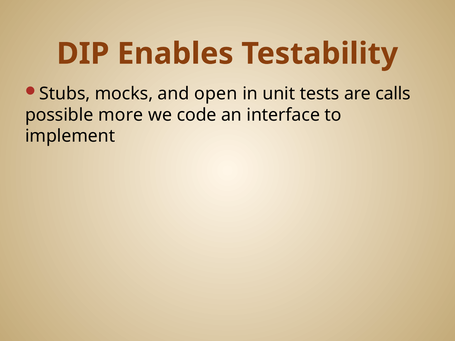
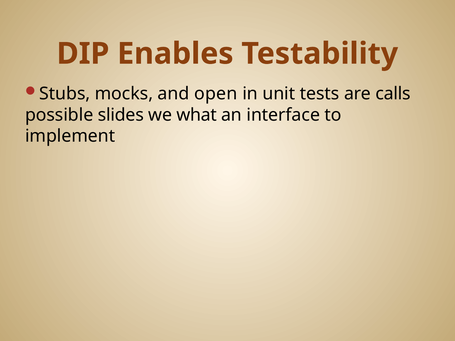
more: more -> slides (121, 115)
code: code -> what (197, 115)
